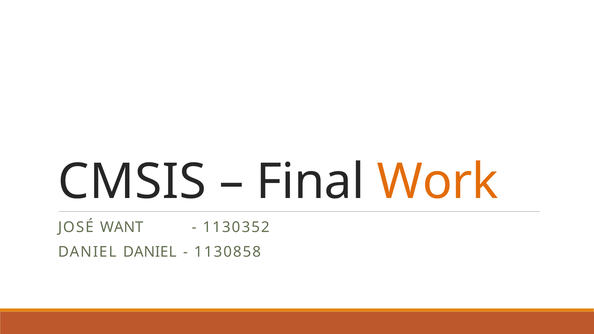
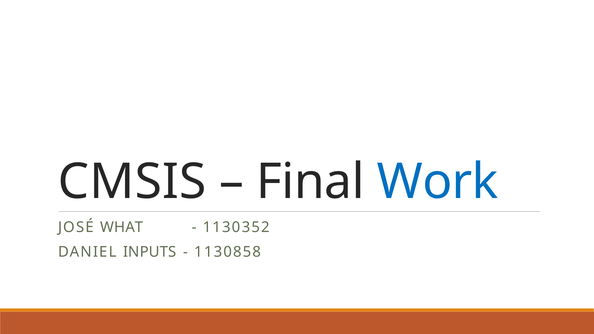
Work colour: orange -> blue (438, 182)
WANT: WANT -> WHAT (122, 227)
DANIEL DANIEL: DANIEL -> INPUTS (150, 252)
